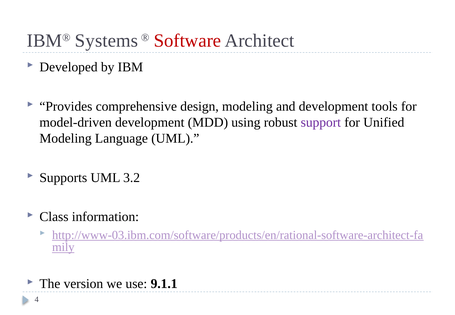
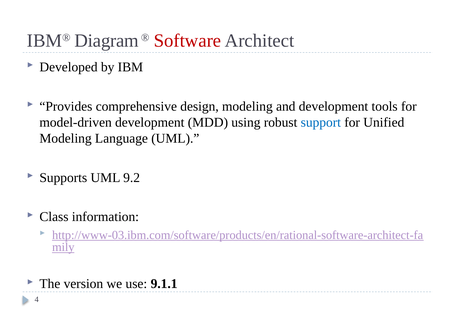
Systems: Systems -> Diagram (107, 41)
support colour: purple -> blue (321, 122)
3.2: 3.2 -> 9.2 (132, 178)
